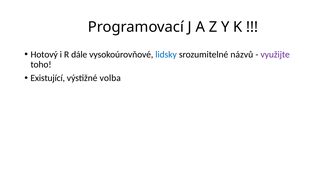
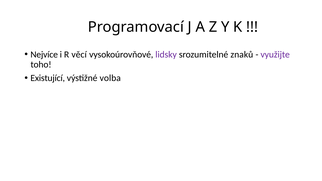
Hotový: Hotový -> Nejvíce (44, 54)
dále: dále -> věcí (79, 54)
lidsky colour: blue -> purple (166, 54)
názvů: názvů -> znaků (242, 54)
